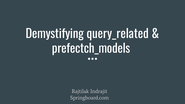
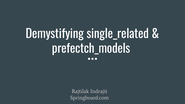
query_related: query_related -> single_related (118, 34)
